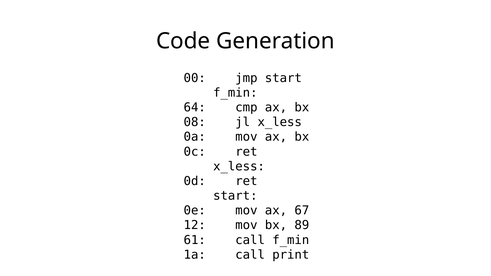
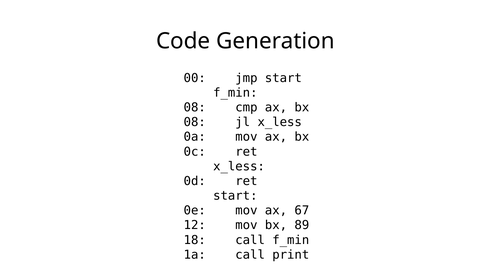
64: 64 -> 08 (195, 108)
61: 61 -> 18 (195, 240)
